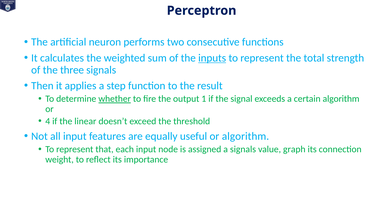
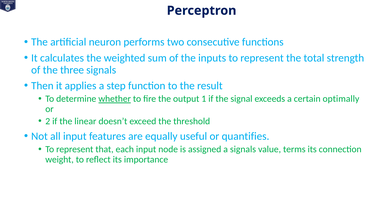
inputs underline: present -> none (212, 58)
certain algorithm: algorithm -> optimally (341, 99)
4: 4 -> 2 (48, 121)
or algorithm: algorithm -> quantifies (246, 136)
graph: graph -> terms (294, 149)
